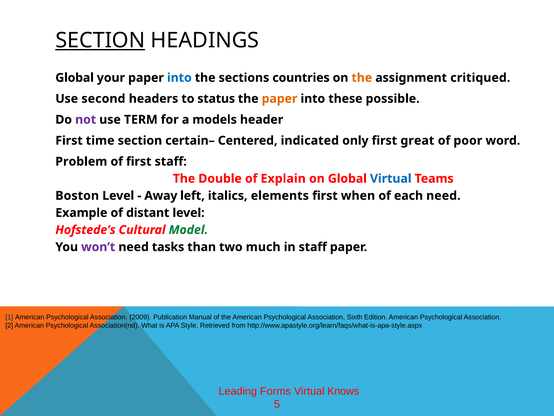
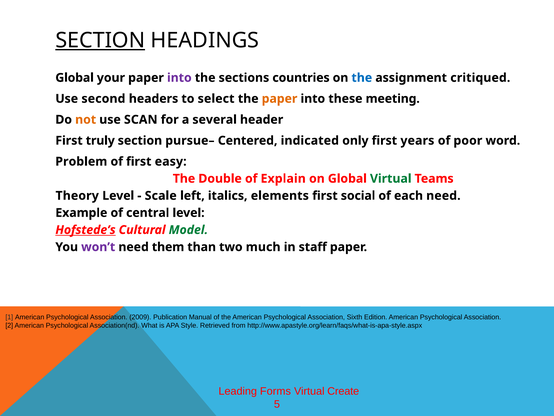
into colour: blue -> purple (179, 78)
the colour: orange -> blue (362, 78)
status: status -> select (216, 99)
possible: possible -> meeting (393, 99)
not colour: purple -> orange (86, 120)
TERM: TERM -> SCAN (141, 120)
models: models -> several (215, 120)
time: time -> truly (100, 140)
certain–: certain– -> pursue– (190, 140)
great: great -> years (417, 140)
first staff: staff -> easy (171, 161)
Virtual colour: blue -> green (391, 178)
Boston: Boston -> Theory (77, 195)
Away: Away -> Scale (161, 195)
when: when -> social (358, 195)
distant: distant -> central (148, 213)
Hofstede’s underline: none -> present (85, 230)
tasks: tasks -> them (168, 247)
Knows: Knows -> Create (343, 391)
